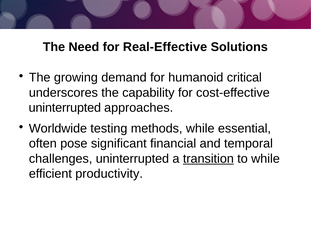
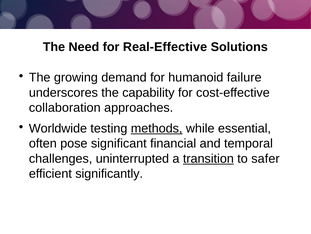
critical: critical -> failure (244, 77)
uninterrupted: uninterrupted -> collaboration (65, 107)
methods underline: none -> present (157, 128)
to while: while -> safer (265, 158)
productivity: productivity -> significantly (109, 173)
